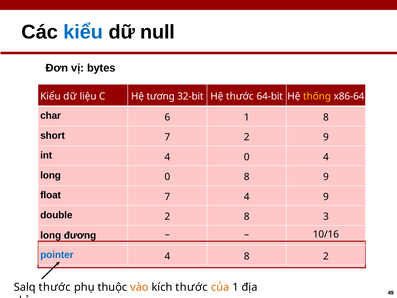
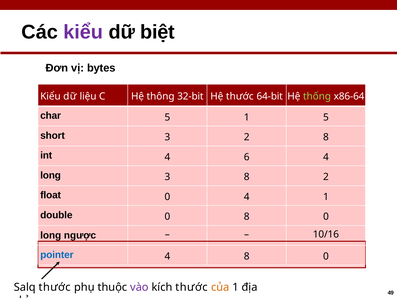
kiểu colour: blue -> purple (83, 32)
null: null -> biệt (157, 32)
tương: tương -> thông (161, 96)
thống colour: yellow -> light green (317, 96)
char 6: 6 -> 5 (167, 117)
1 8: 8 -> 5 (326, 117)
short 7: 7 -> 3 (167, 137)
2 9: 9 -> 8 (326, 137)
4 0: 0 -> 6 (247, 157)
long 0: 0 -> 3 (167, 177)
8 9: 9 -> 2 (326, 177)
float 7: 7 -> 0 (167, 197)
4 9: 9 -> 1 (326, 197)
double 2: 2 -> 0 (167, 216)
3: 3 -> 0 (326, 216)
đương: đương -> ngược (80, 235)
4 8 2: 2 -> 0 (326, 256)
vào colour: orange -> purple (139, 287)
